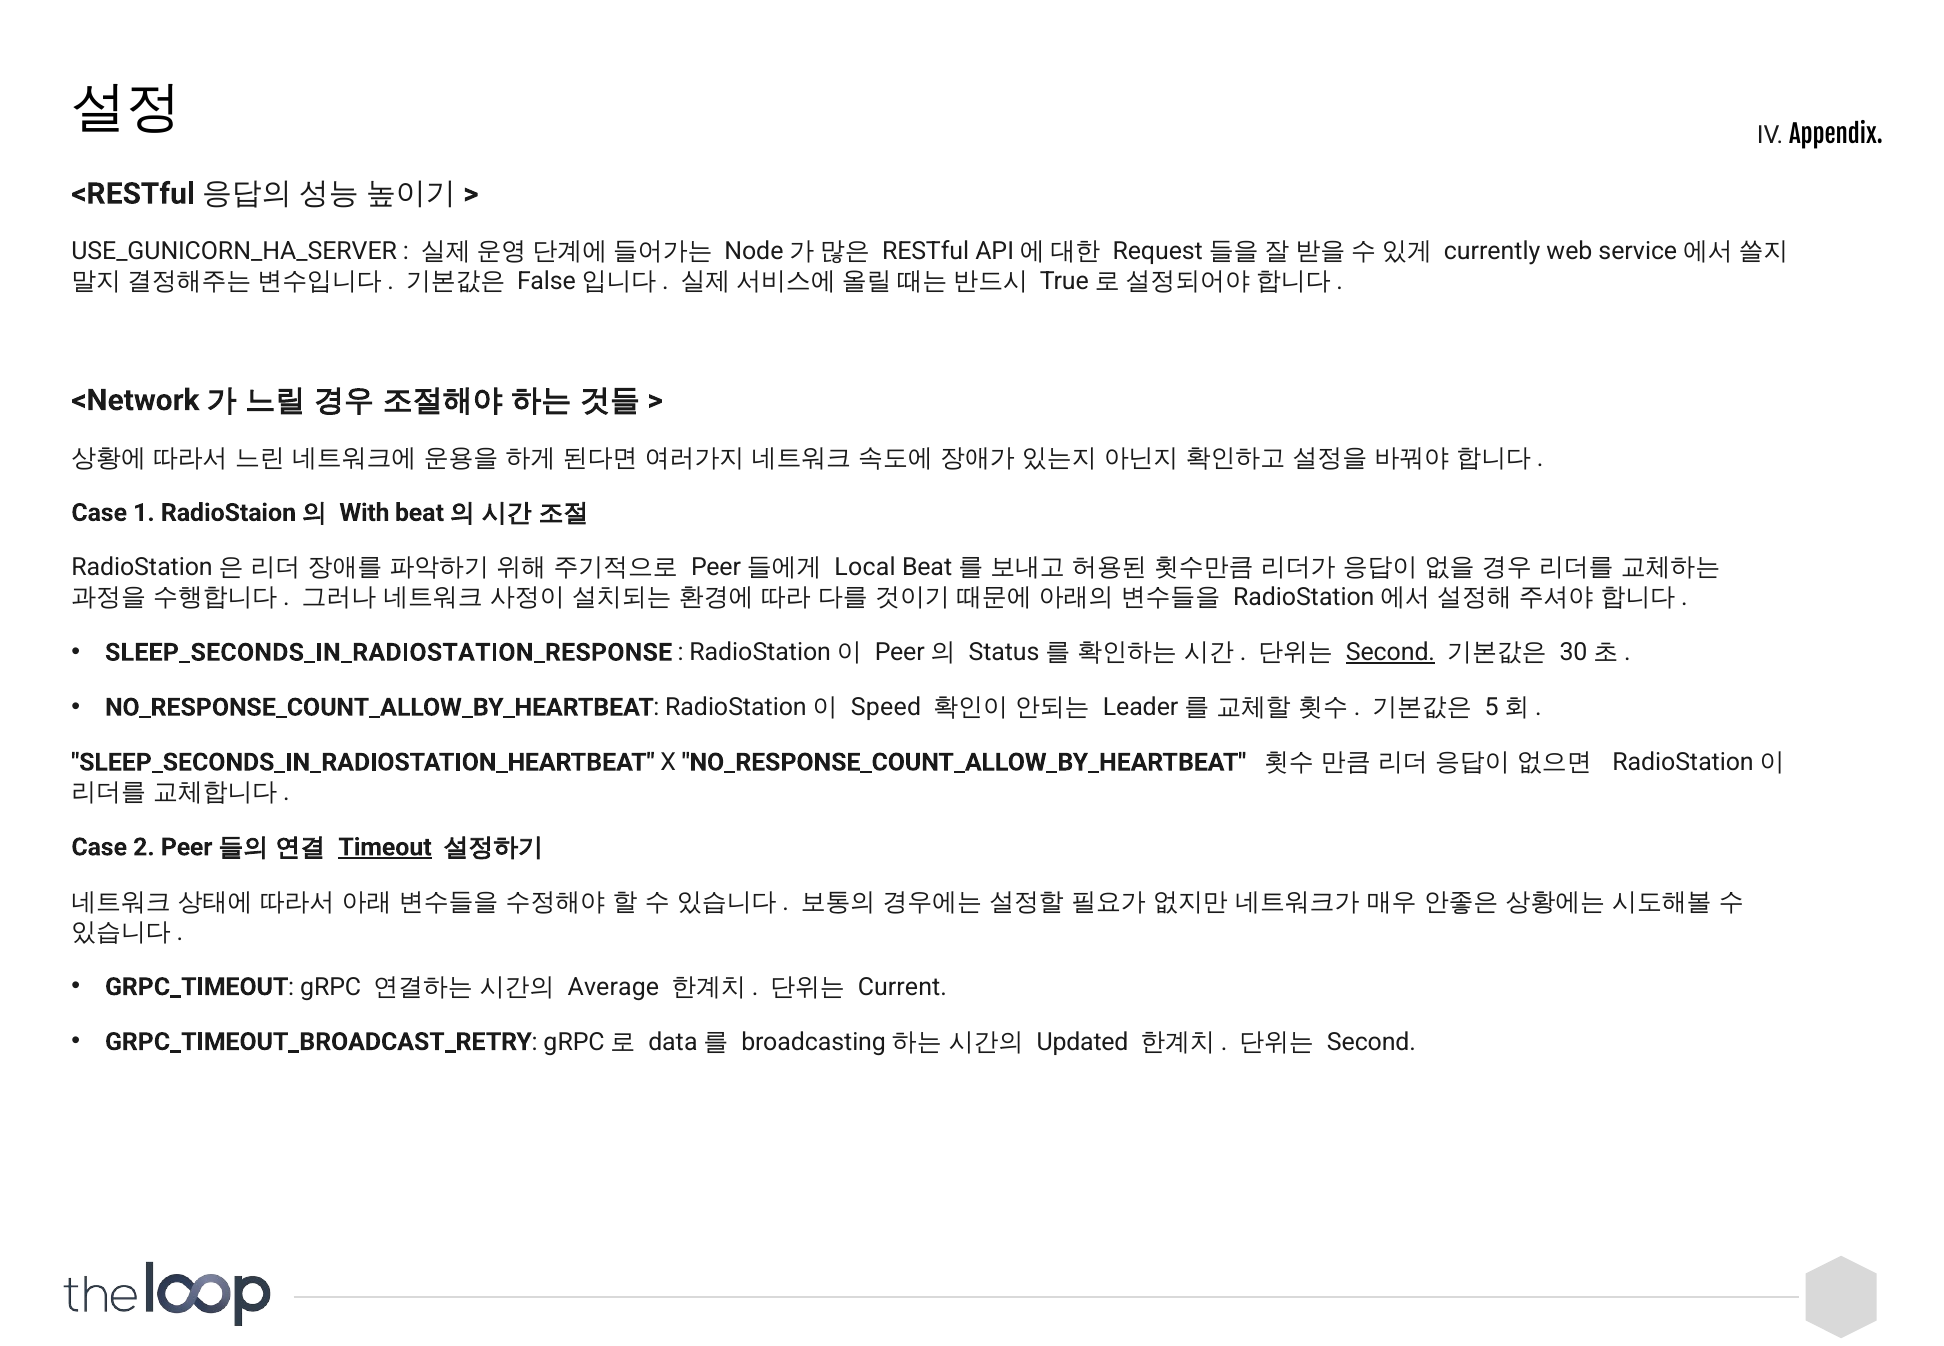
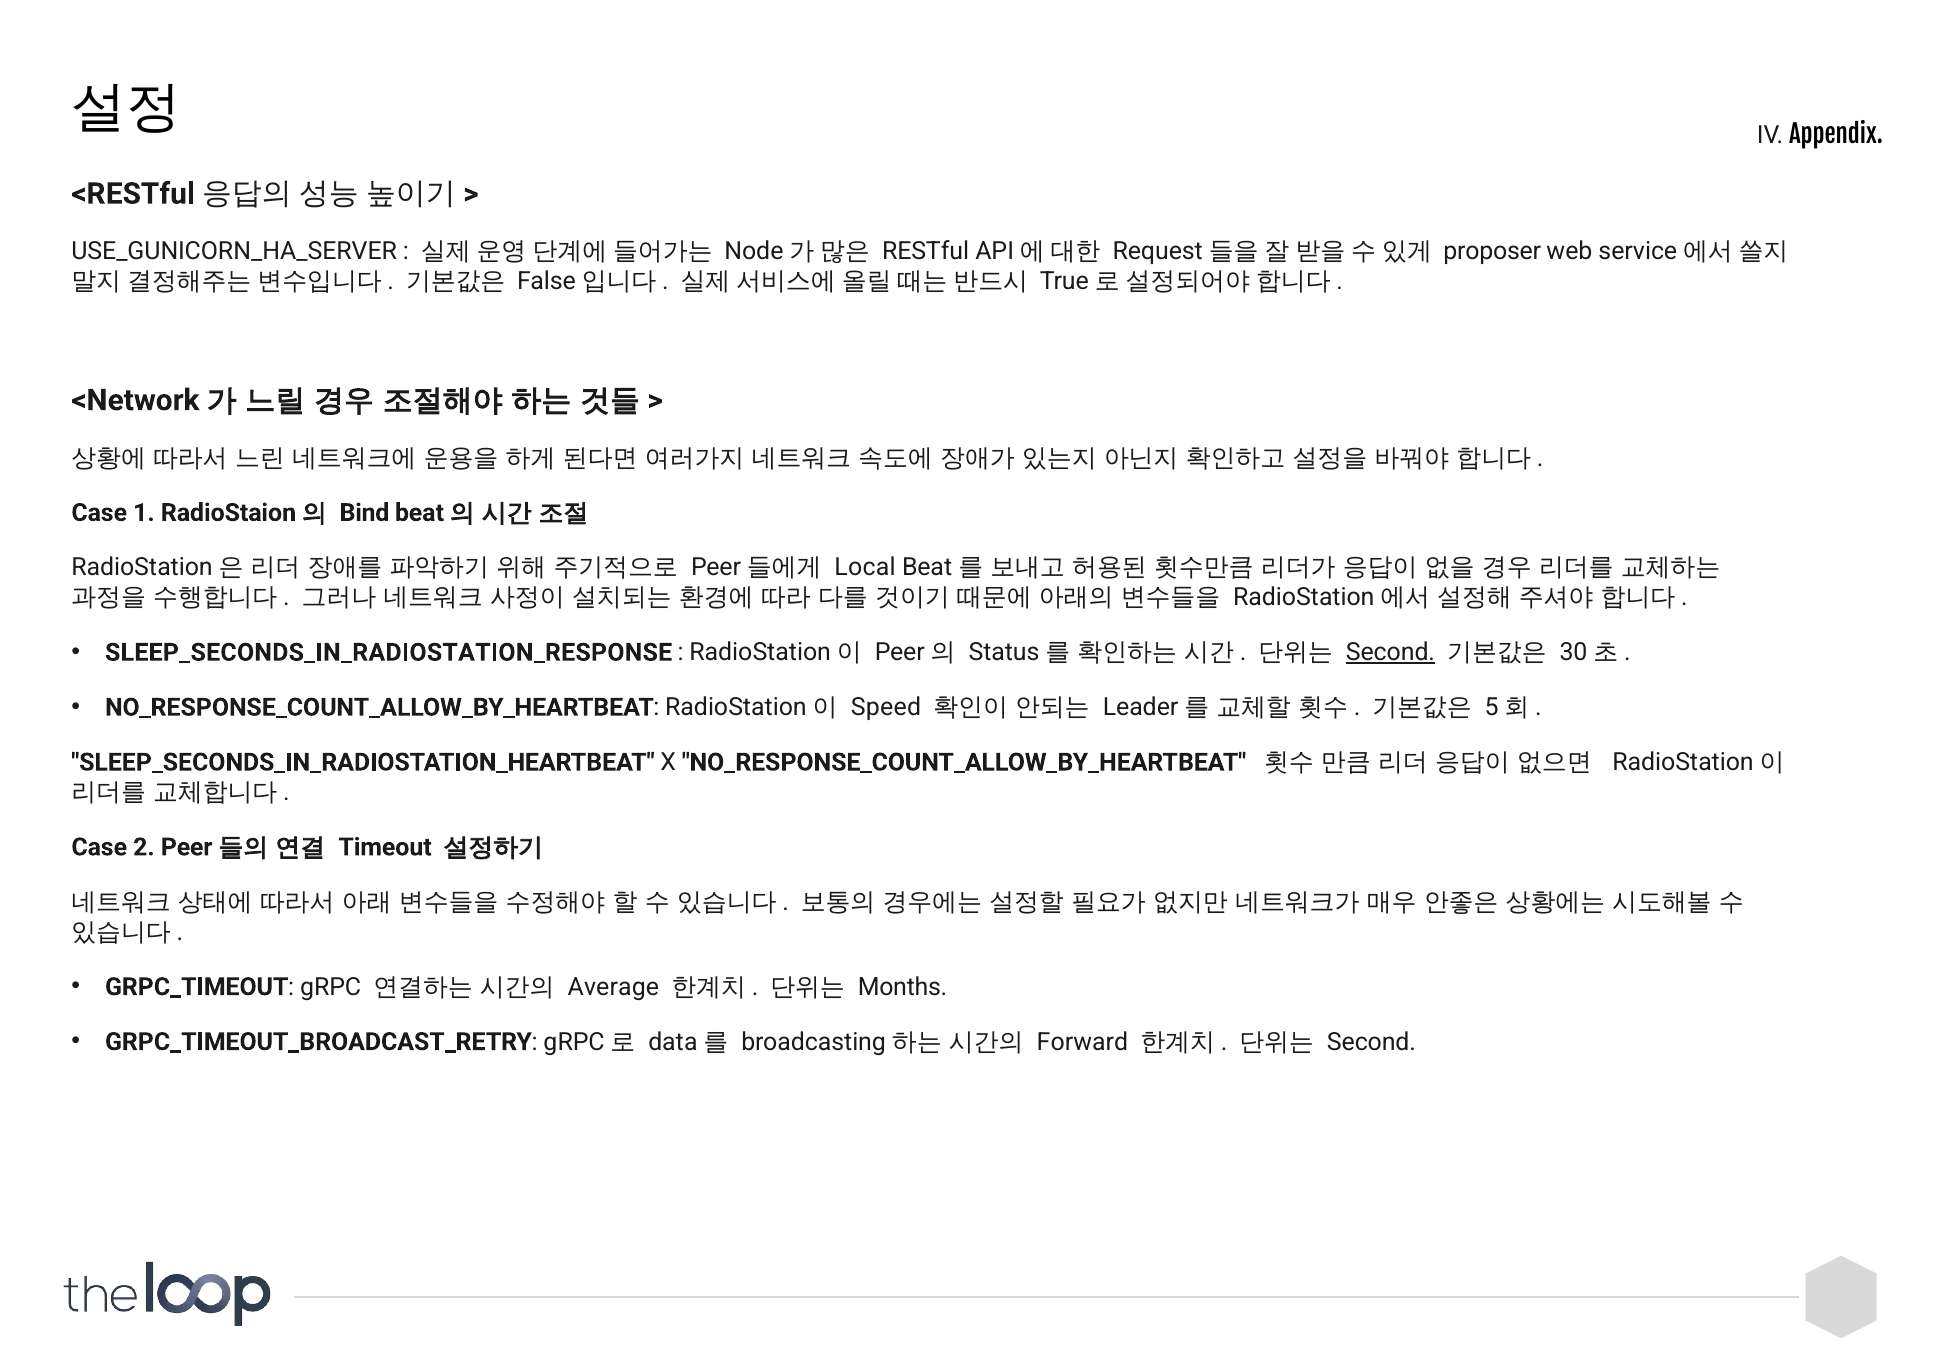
currently: currently -> proposer (1492, 251)
With: With -> Bind (364, 513)
Timeout underline: present -> none (385, 847)
Current: Current -> Months (903, 987)
Updated: Updated -> Forward (1082, 1042)
